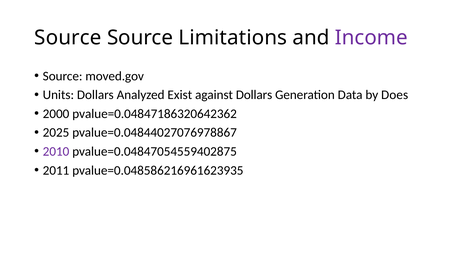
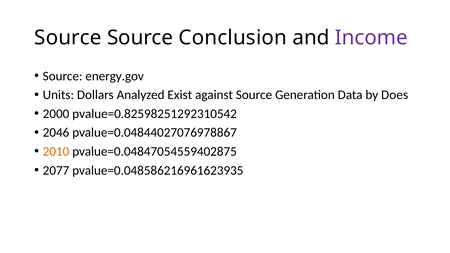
Limitations: Limitations -> Conclusion (233, 38)
moved.gov: moved.gov -> energy.gov (115, 76)
against Dollars: Dollars -> Source (254, 95)
pvalue=0.04847186320642362: pvalue=0.04847186320642362 -> pvalue=0.82598251292310542 (155, 114)
2025: 2025 -> 2046 (56, 133)
2010 colour: purple -> orange (56, 152)
2011: 2011 -> 2077 (56, 170)
